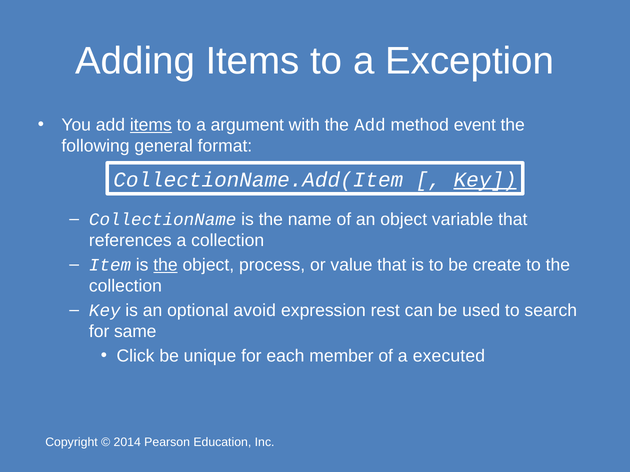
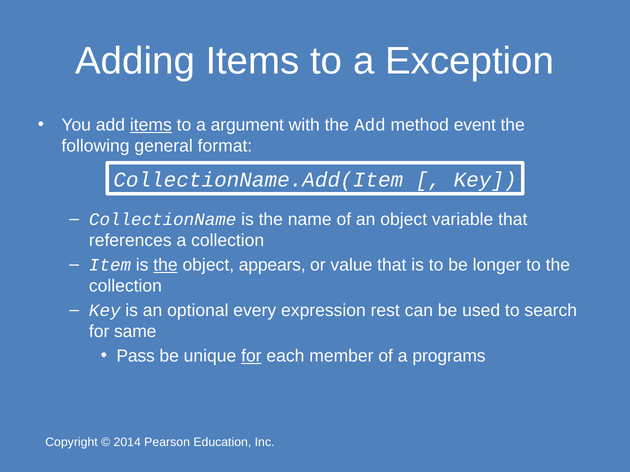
Key underline: present -> none (485, 180)
process: process -> appears (272, 265)
create: create -> longer (497, 265)
avoid: avoid -> every (255, 311)
Click: Click -> Pass (136, 356)
for underline: none -> present (251, 356)
executed: executed -> programs (449, 356)
